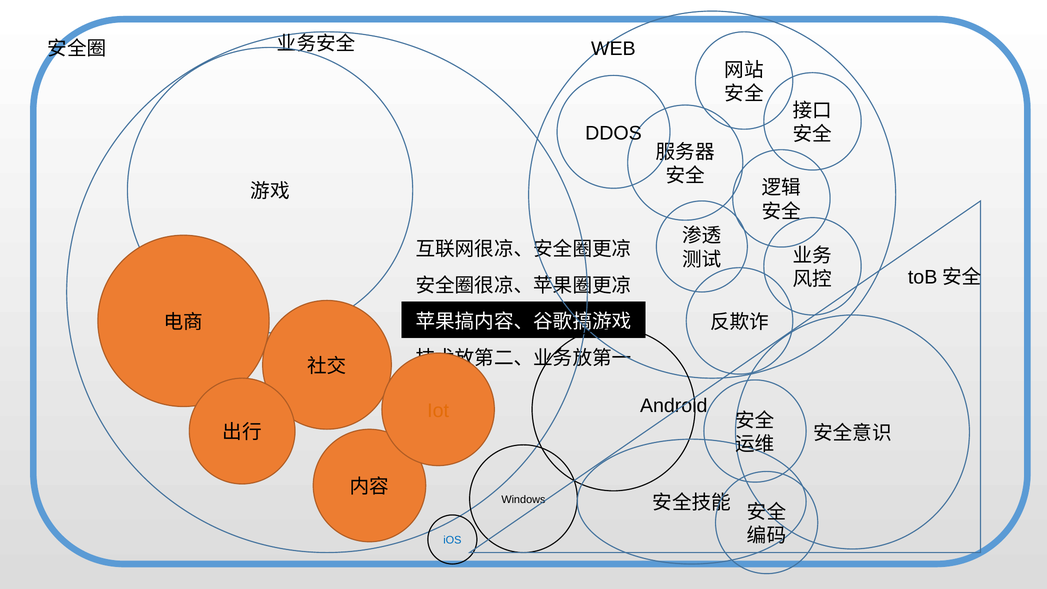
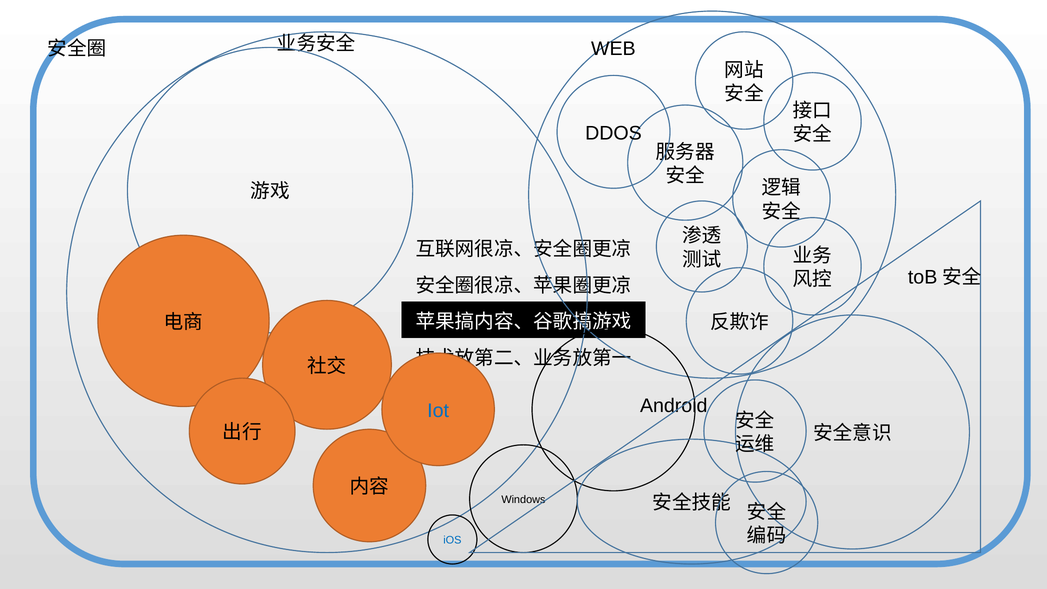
Iot colour: orange -> blue (438, 411)
